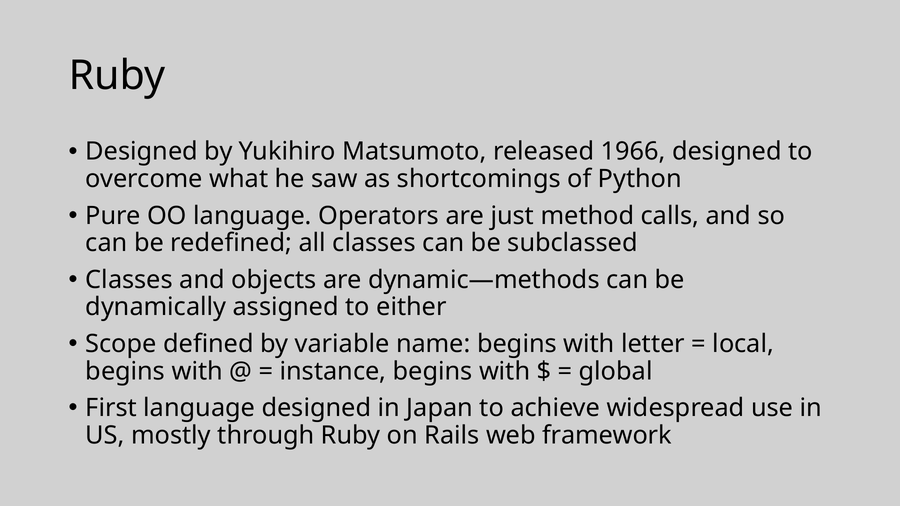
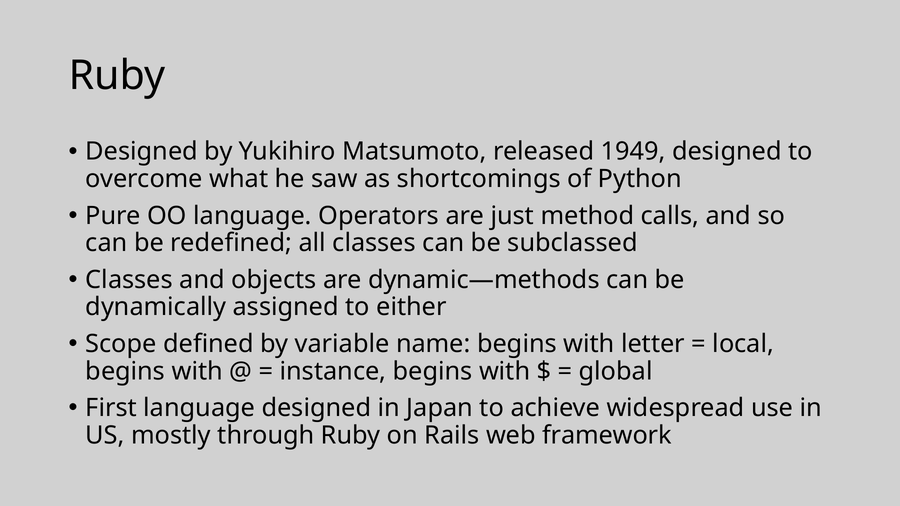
1966: 1966 -> 1949 (633, 152)
